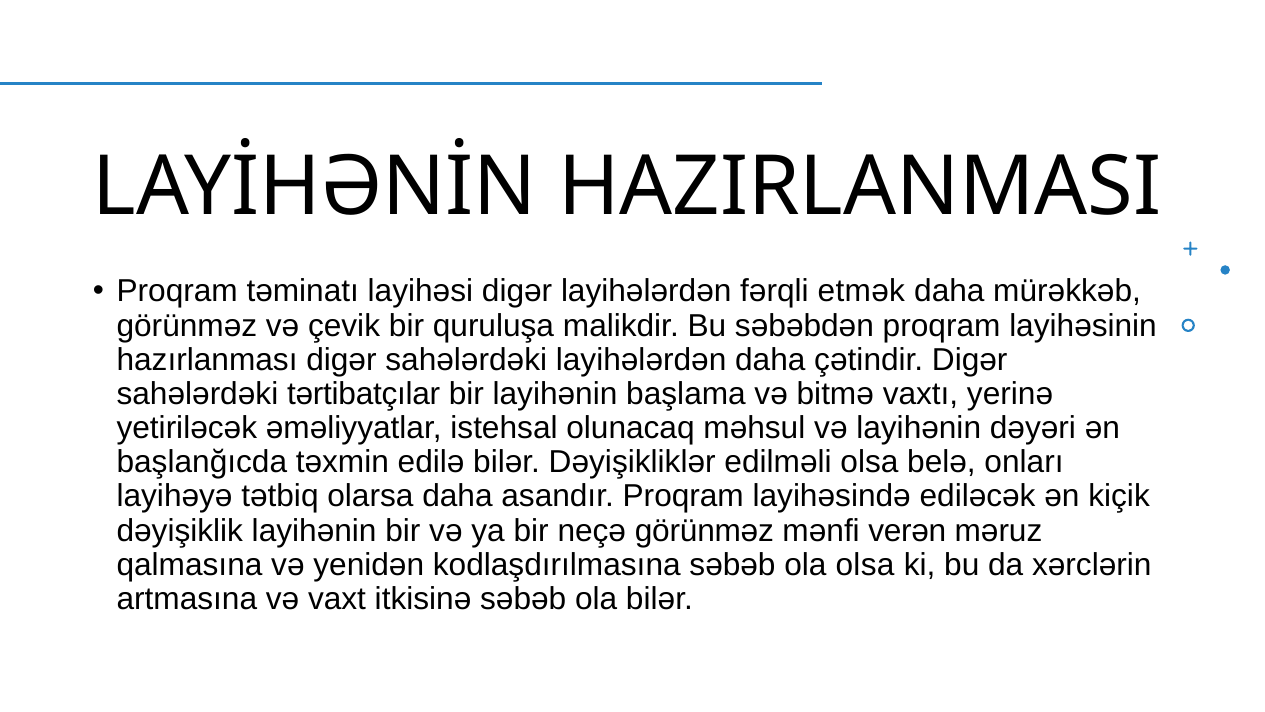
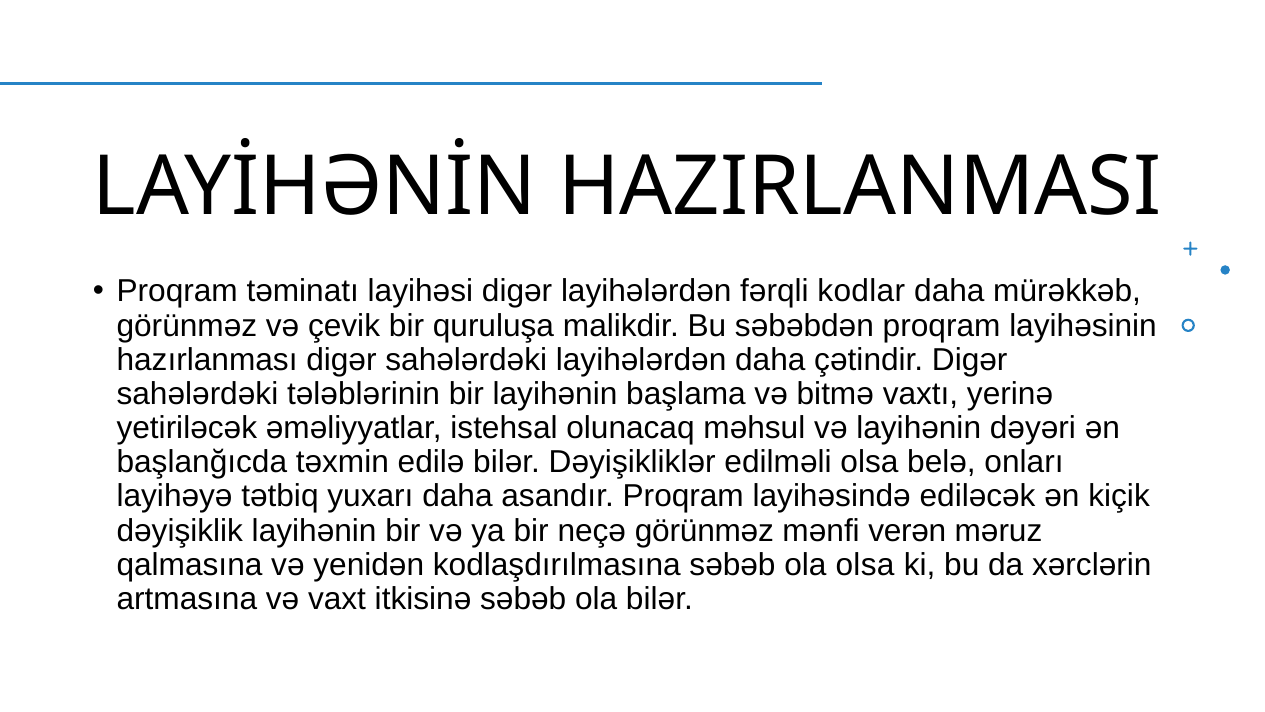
etmək: etmək -> kodlar (861, 291)
tərtibatçılar: tərtibatçılar -> tələblərinin (364, 394)
olarsa: olarsa -> yuxarı (370, 496)
